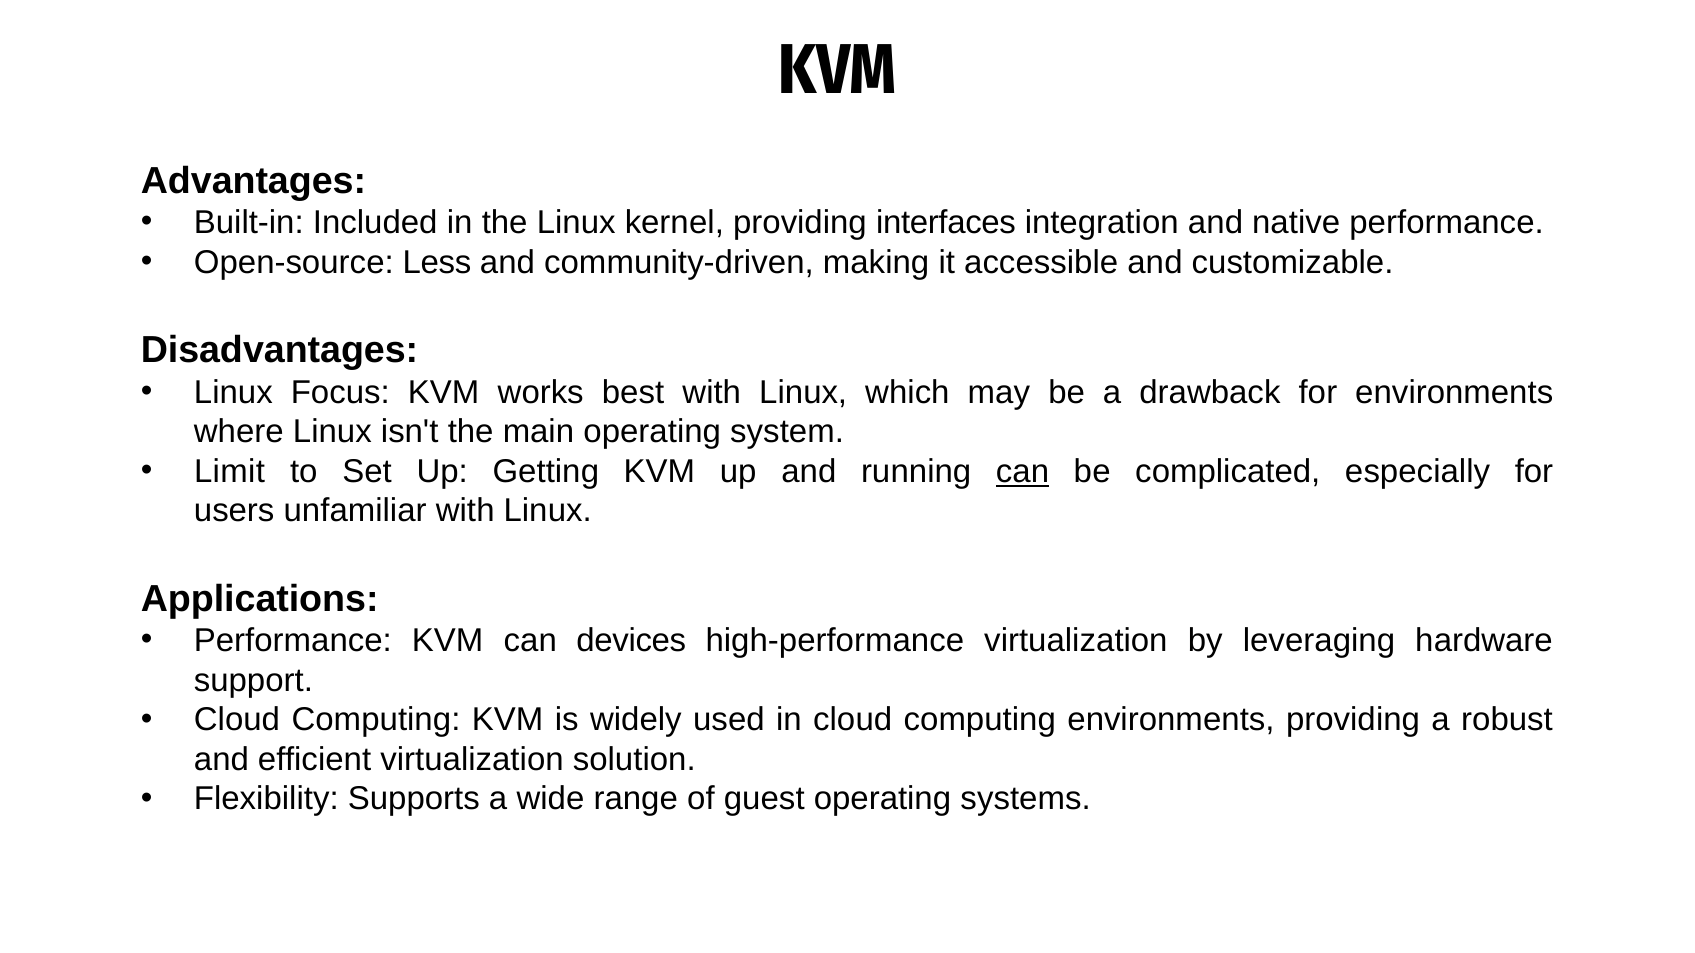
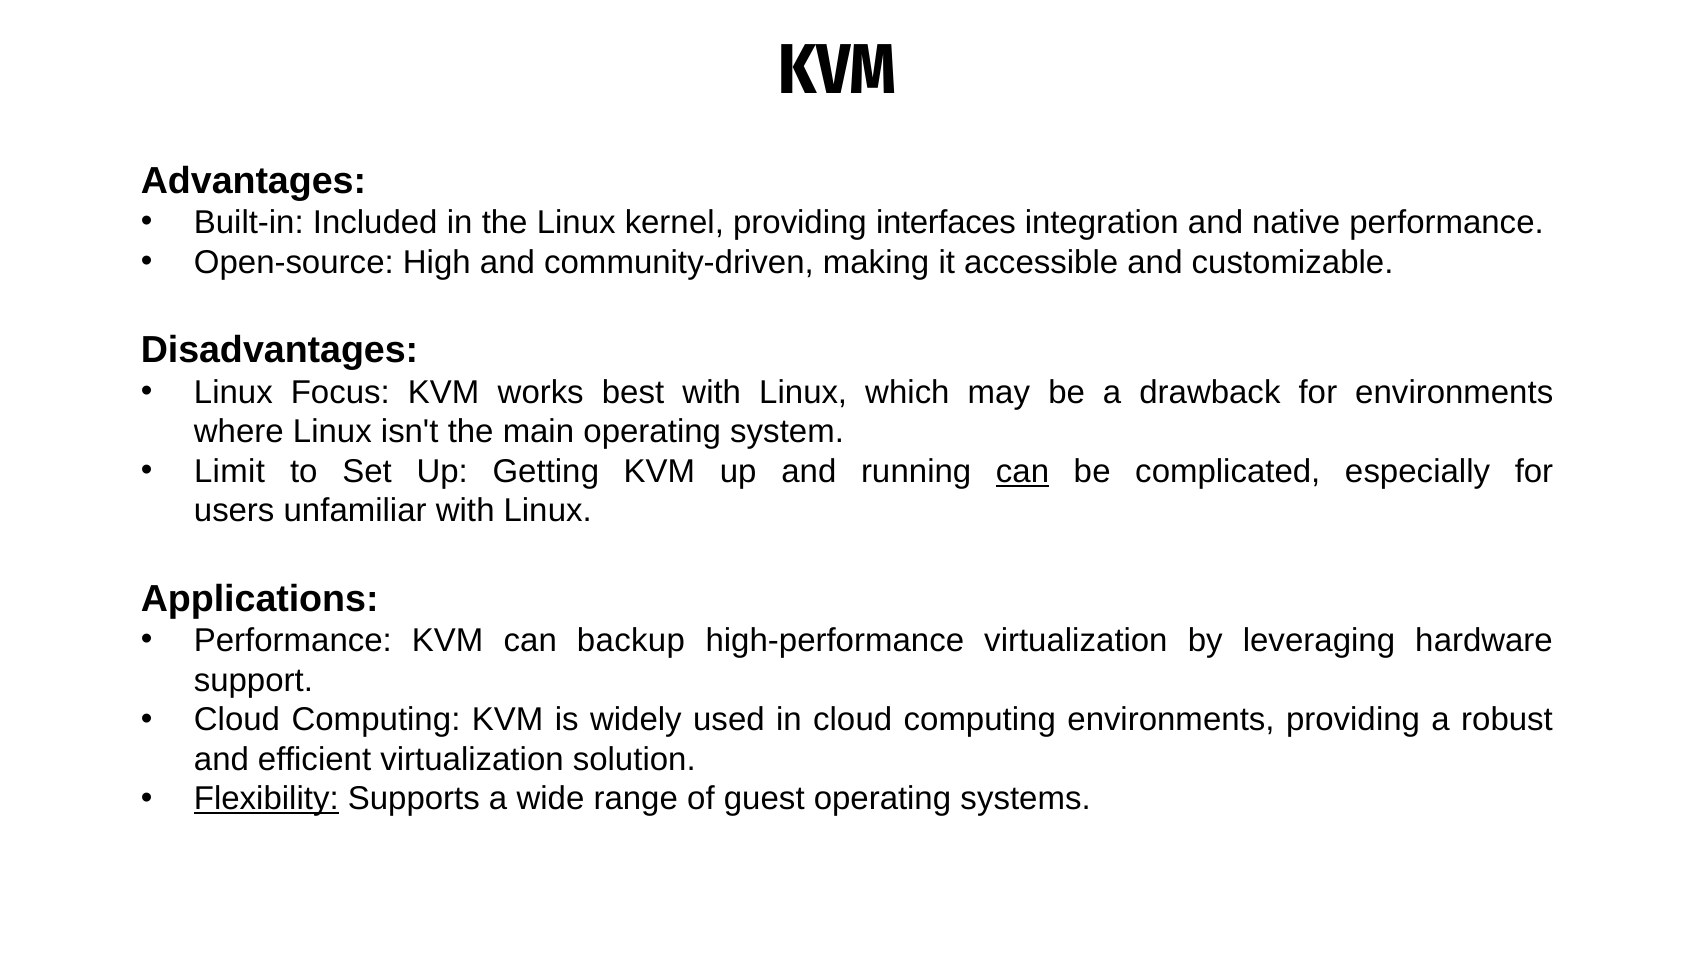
Less: Less -> High (437, 263)
devices: devices -> backup (631, 641)
Flexibility underline: none -> present (266, 799)
